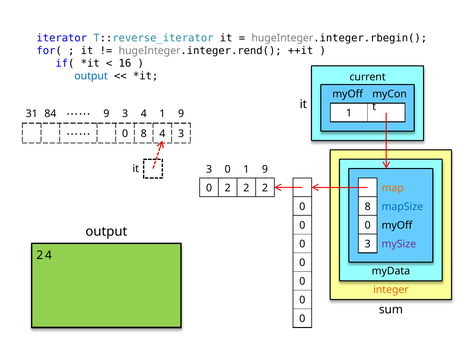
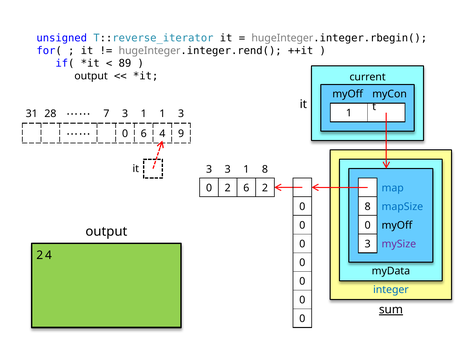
iterator: iterator -> unsigned (62, 38)
16: 16 -> 89 (125, 63)
output colour: blue -> black (91, 76)
84: 84 -> 28 (50, 114)
9: 9 -> 7 (106, 114)
4: 4 -> 1 (144, 114)
9: 9 -> 3 (181, 114)
0 8: 8 -> 6 (144, 134)
4 3: 3 -> 9 (181, 134)
3 0: 0 -> 3 (228, 169)
9: 9 -> 8 (265, 169)
0 2 2: 2 -> 6 (246, 188)
map colour: orange -> blue (393, 188)
integer colour: orange -> blue (391, 289)
sum underline: none -> present (391, 309)
